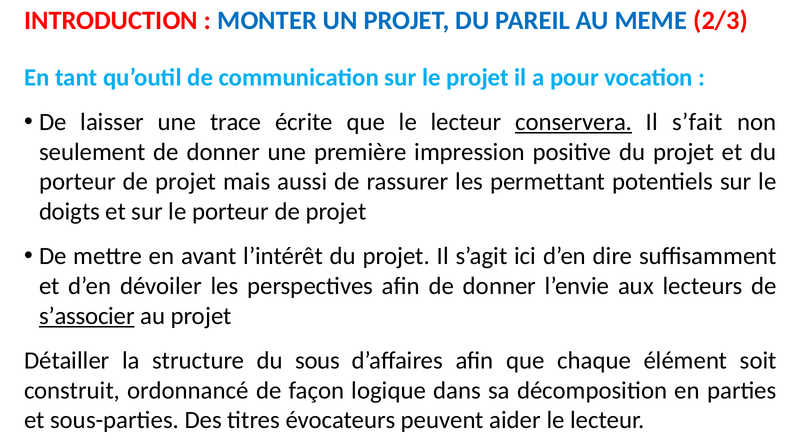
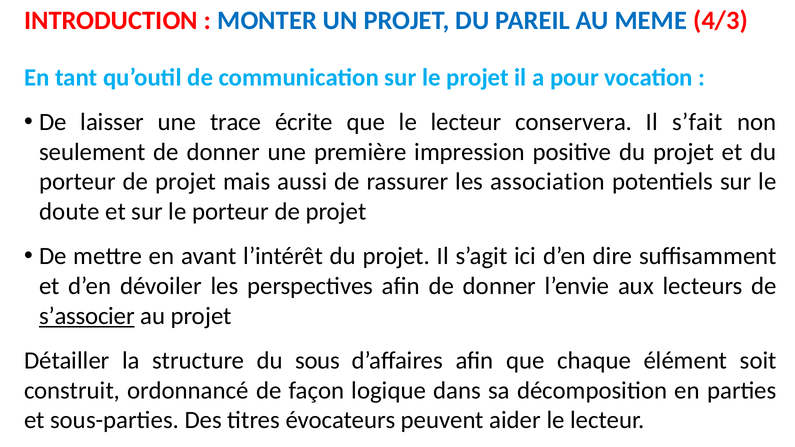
2/3: 2/3 -> 4/3 (721, 21)
conservera underline: present -> none (574, 122)
permettant: permettant -> association (548, 182)
doigts: doigts -> doute (69, 212)
